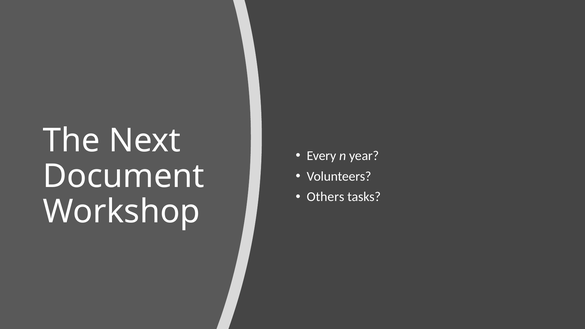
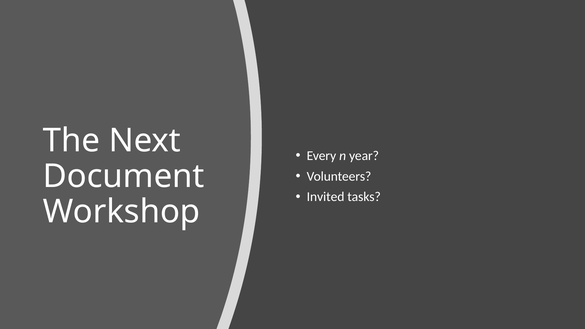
Others: Others -> Invited (326, 197)
